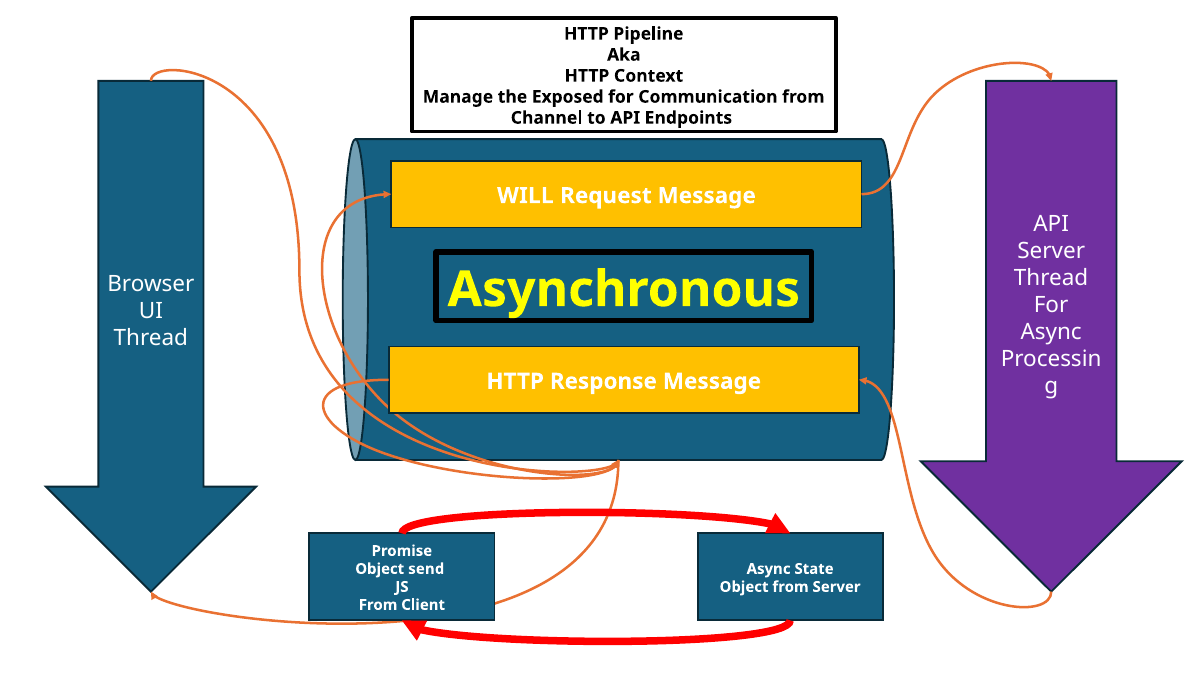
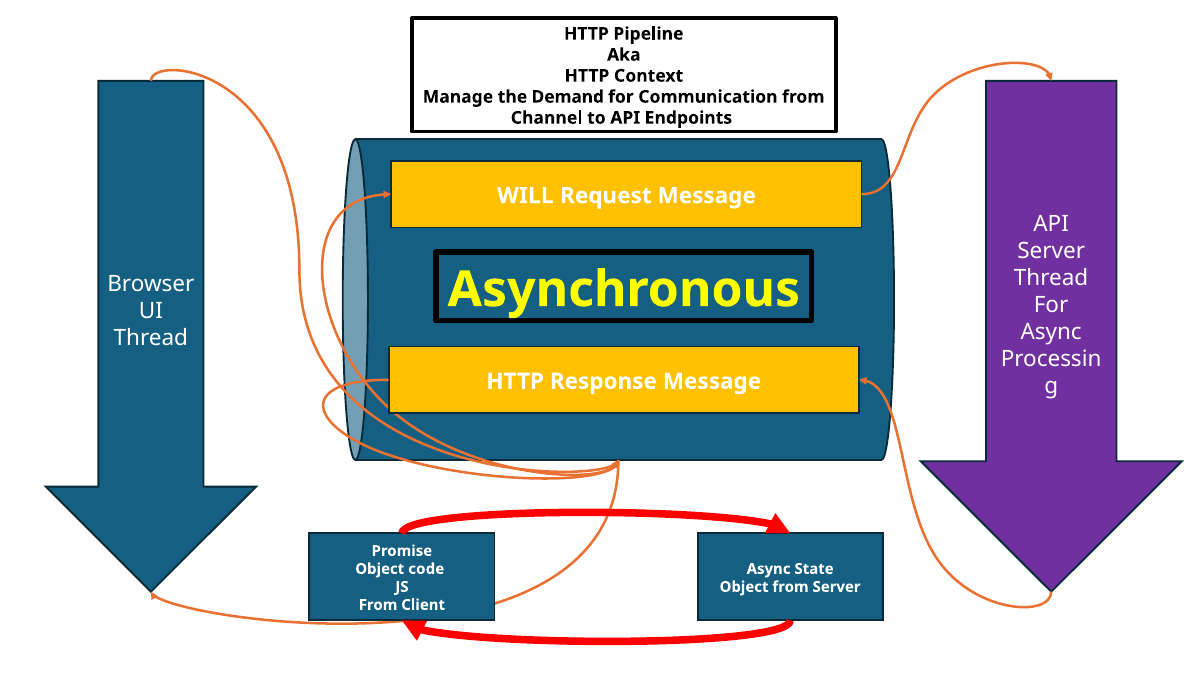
Exposed: Exposed -> Demand (568, 97)
send: send -> code (426, 569)
